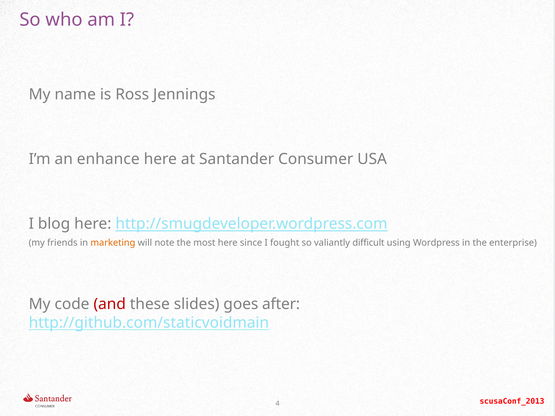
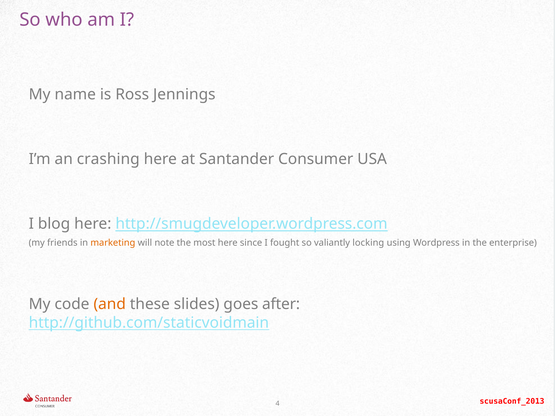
enhance: enhance -> crashing (108, 159)
difficult: difficult -> locking (368, 243)
and colour: red -> orange (110, 304)
